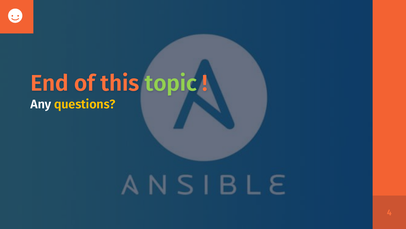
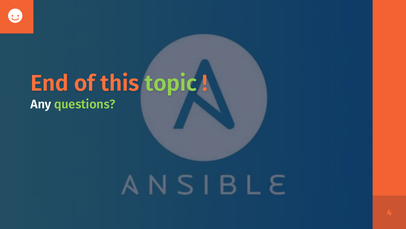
questions colour: yellow -> light green (85, 104)
